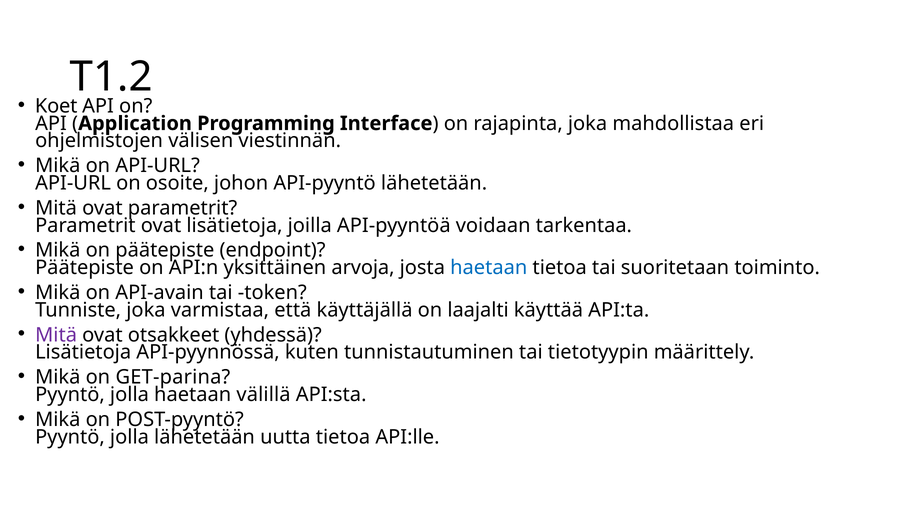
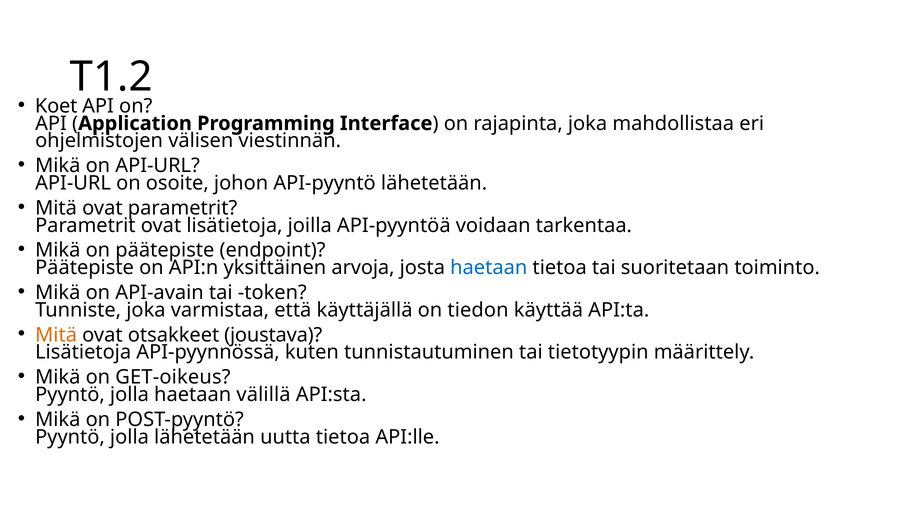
laajalti: laajalti -> tiedon (478, 310)
Mitä colour: purple -> orange (56, 335)
yhdessä: yhdessä -> joustava (273, 335)
GET-parina: GET-parina -> GET-oikeus (173, 377)
